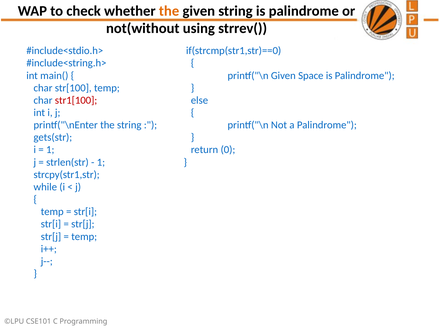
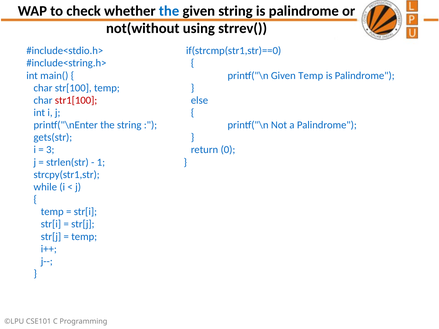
the colour: orange -> blue (169, 11)
Given Space: Space -> Temp (311, 76)
1: 1 -> 3 (50, 150)
